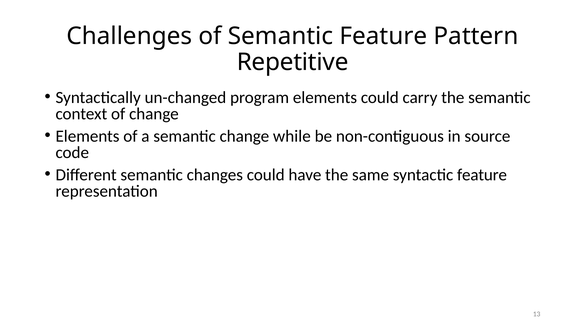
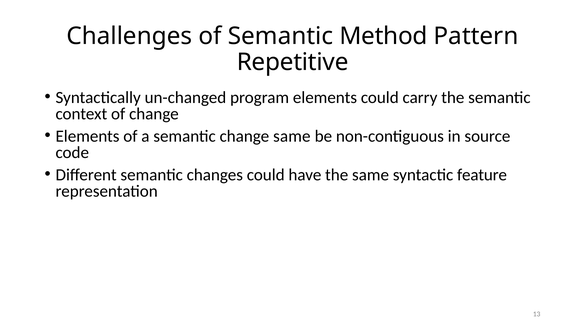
Semantic Feature: Feature -> Method (383, 36)
change while: while -> same (292, 136)
